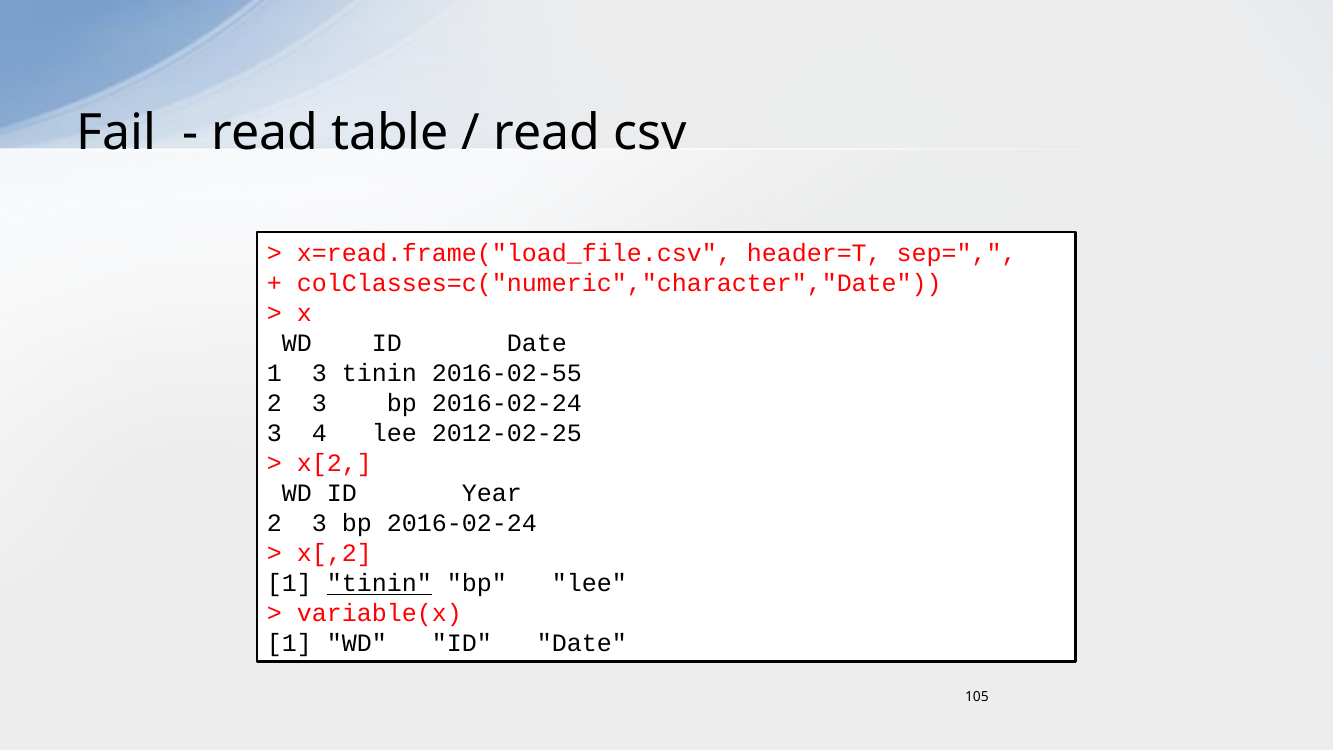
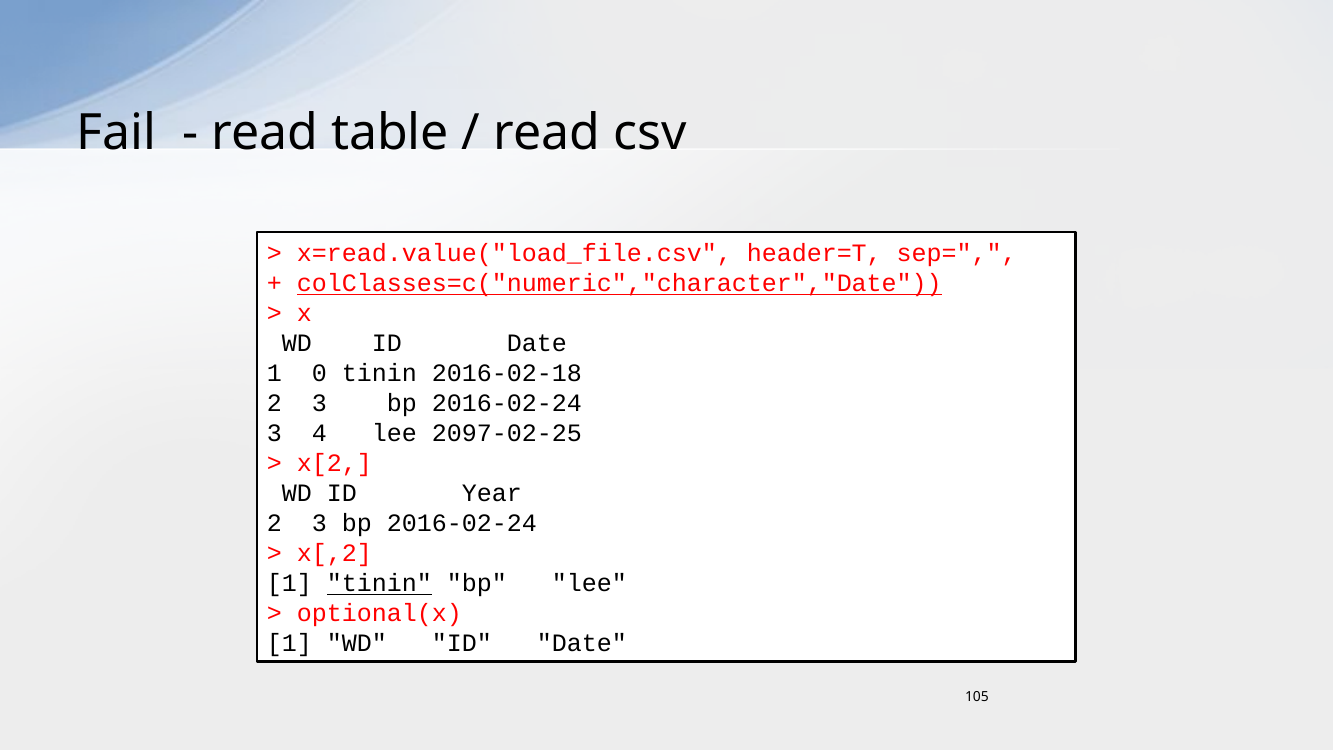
x=read.frame("load_file.csv: x=read.frame("load_file.csv -> x=read.value("load_file.csv (514, 254)
colClasses=c("numeric","character","Date underline: none -> present (619, 284)
1 3: 3 -> 0 (319, 374)
2016-02-55: 2016-02-55 -> 2016-02-18 (507, 374)
2012-02-25: 2012-02-25 -> 2097-02-25 (507, 434)
variable(x: variable(x -> optional(x (379, 613)
